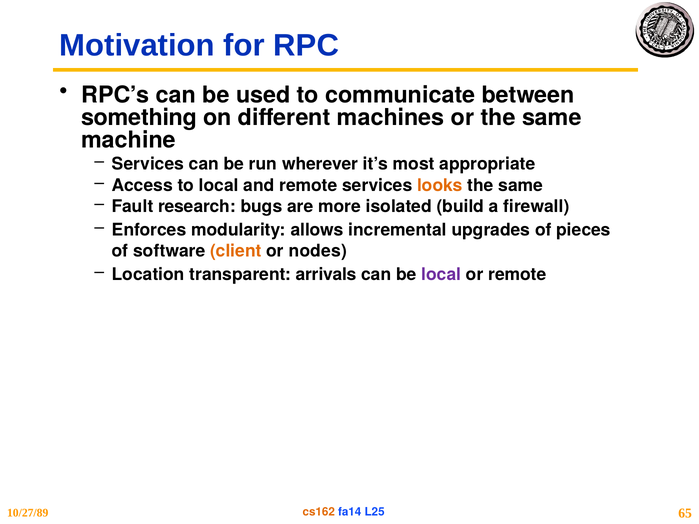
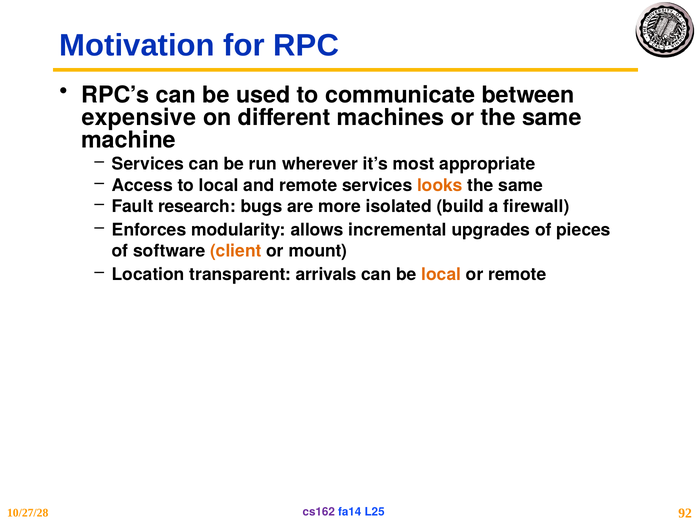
something: something -> expensive (139, 118)
nodes: nodes -> mount (318, 251)
local colour: purple -> orange (441, 275)
cs162 colour: orange -> purple (319, 512)
65: 65 -> 92 (685, 514)
10/27/89: 10/27/89 -> 10/27/28 (28, 513)
